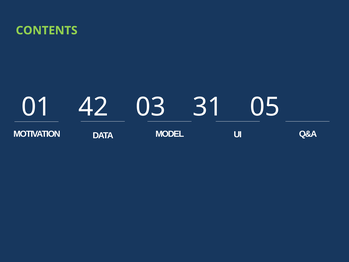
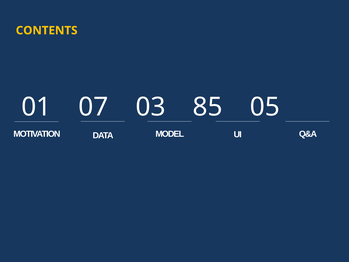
CONTENTS colour: light green -> yellow (47, 30)
42: 42 -> 07 (93, 107)
31: 31 -> 85 (208, 107)
